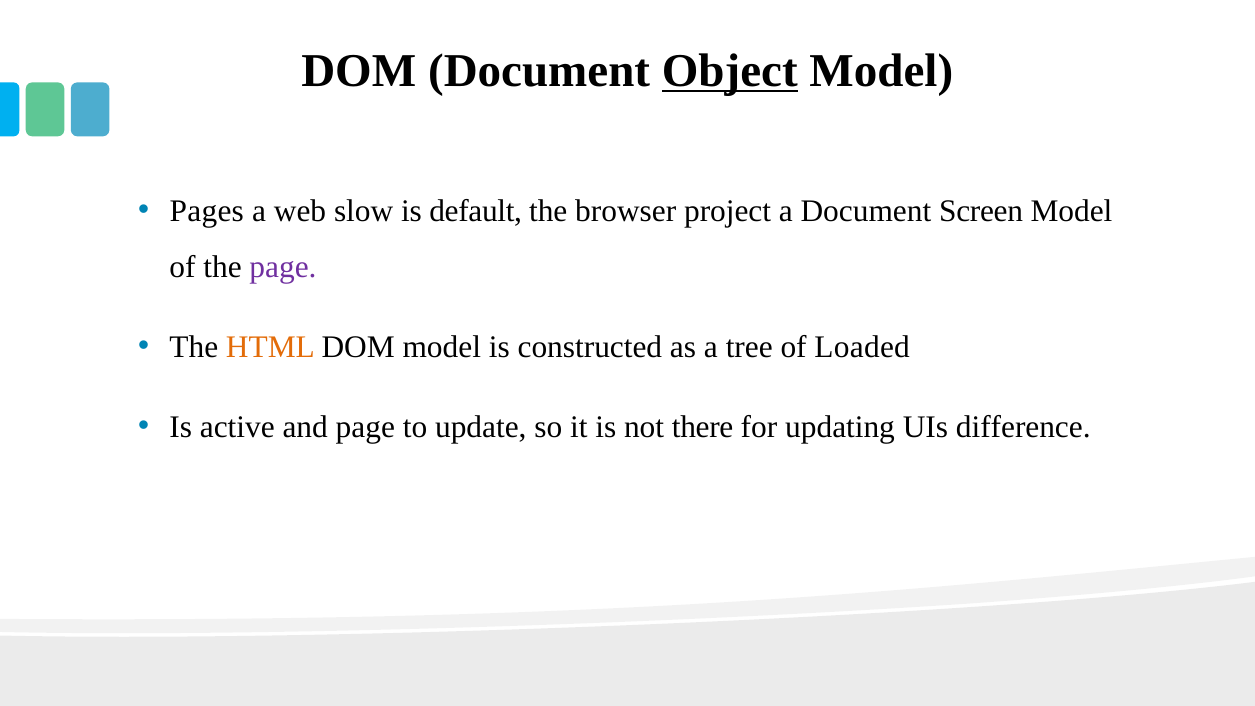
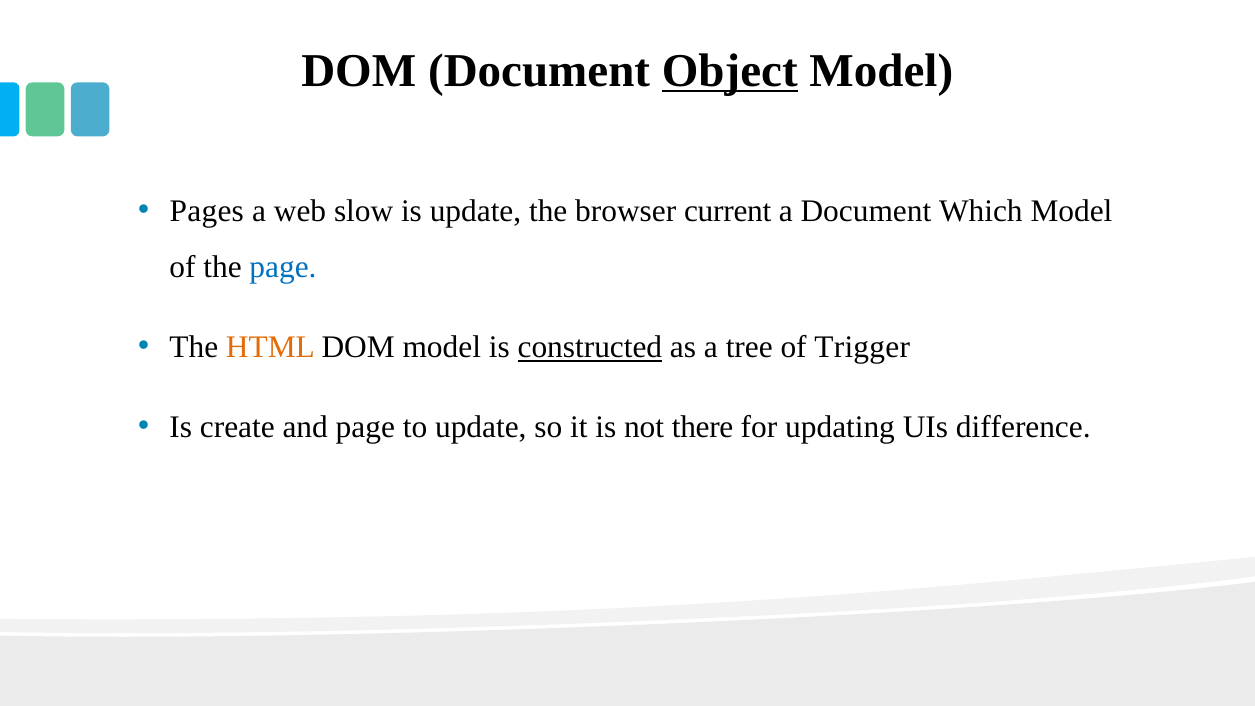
is default: default -> update (475, 211)
project: project -> current (728, 211)
Screen: Screen -> Which (981, 211)
page colour: purple -> blue (283, 267)
constructed underline: none -> present (590, 347)
Loaded: Loaded -> Trigger (862, 347)
active: active -> create (237, 427)
